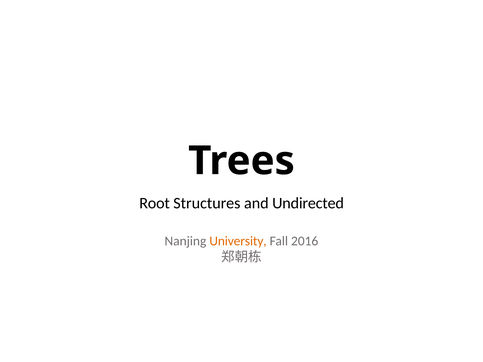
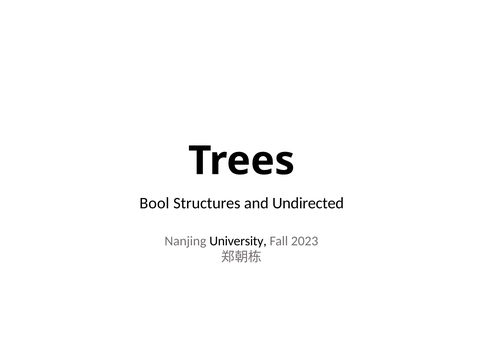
Root: Root -> Bool (154, 203)
University colour: orange -> black (238, 241)
2016: 2016 -> 2023 (305, 241)
